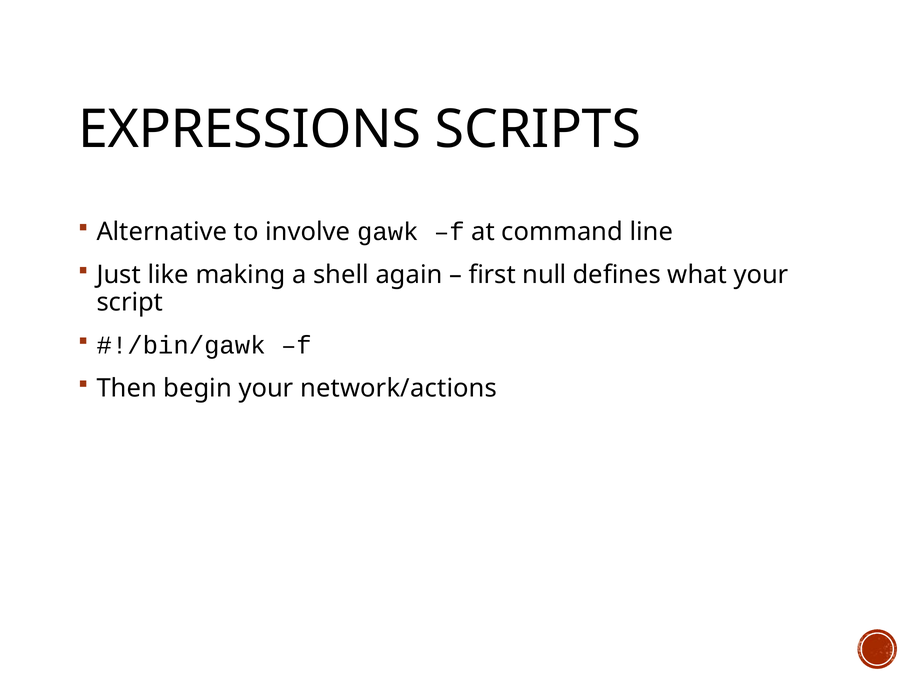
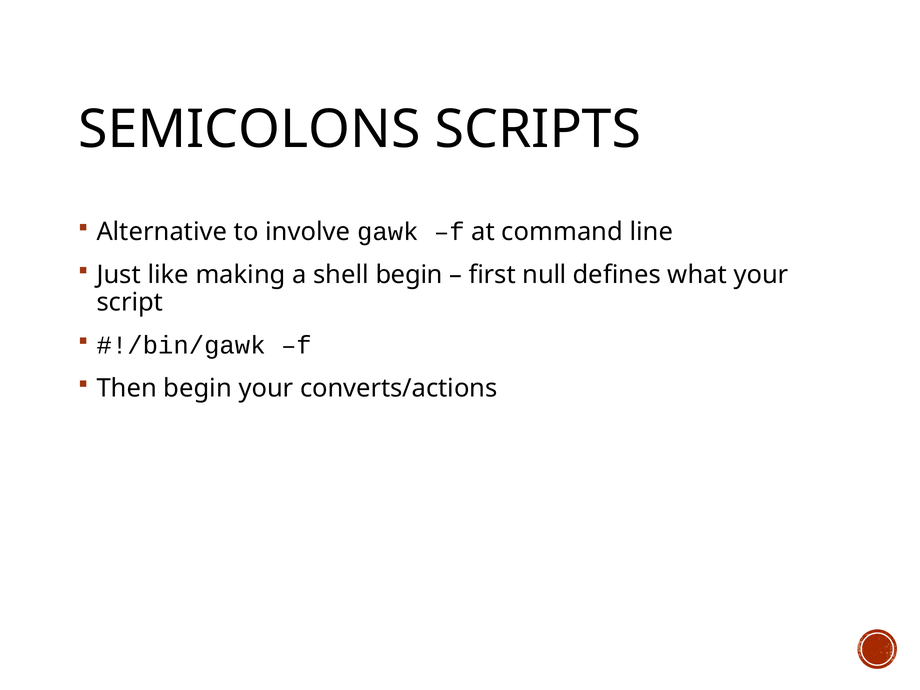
EXPRESSIONS: EXPRESSIONS -> SEMICOLONS (249, 129)
shell again: again -> begin (409, 275)
network/actions: network/actions -> converts/actions (399, 388)
